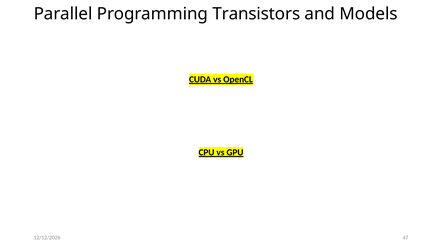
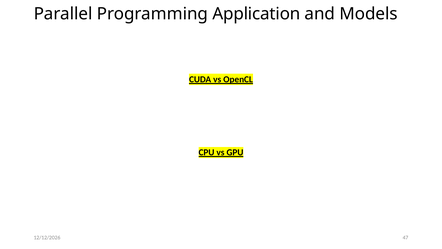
Transistors: Transistors -> Application (256, 14)
